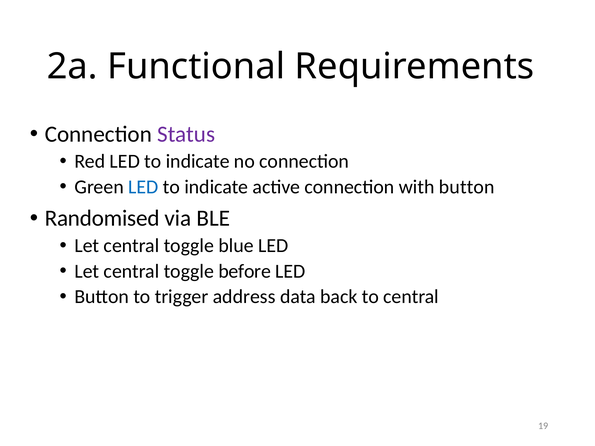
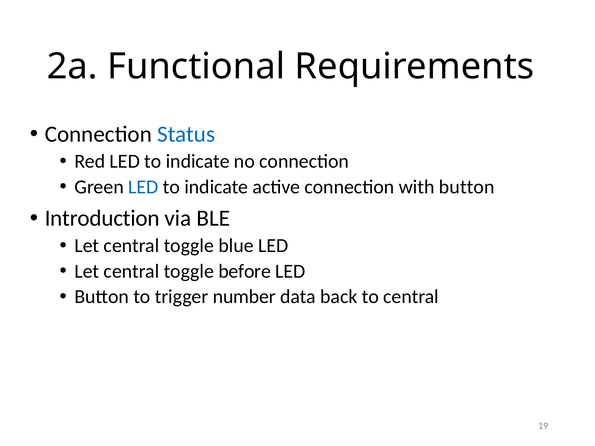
Status colour: purple -> blue (186, 134)
Randomised: Randomised -> Introduction (102, 218)
address: address -> number (244, 297)
